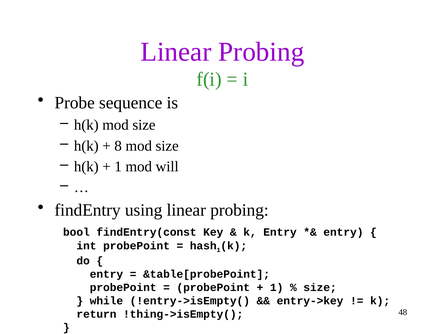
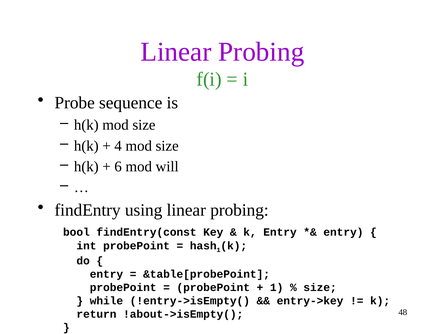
8: 8 -> 4 (118, 146)
1: 1 -> 6 (118, 166)
!thing->isEmpty(: !thing->isEmpty( -> !about->isEmpty( (183, 314)
